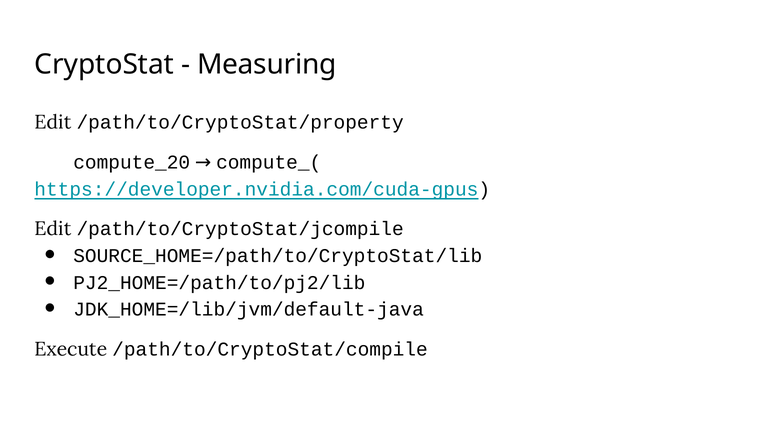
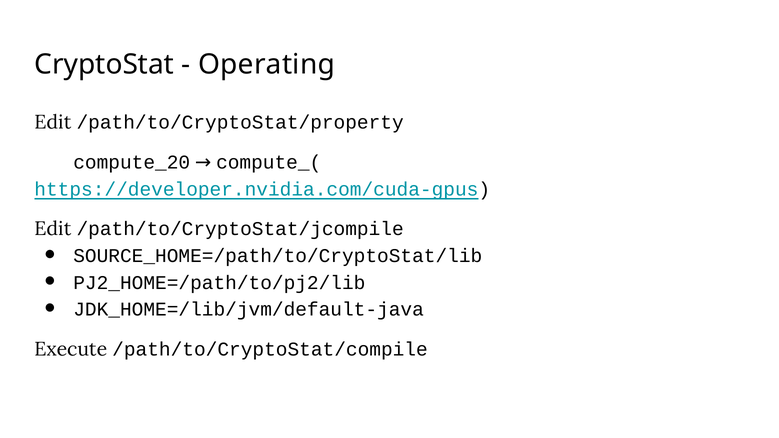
Measuring: Measuring -> Operating (267, 65)
